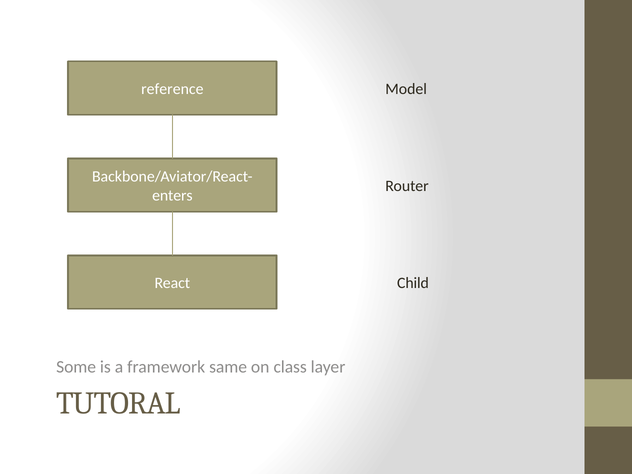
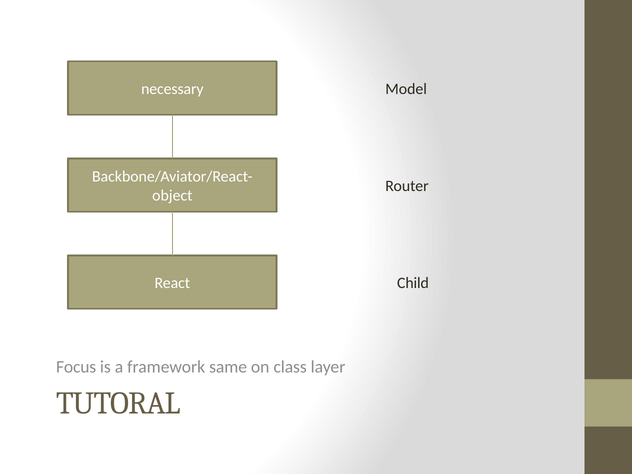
reference: reference -> necessary (172, 89)
enters: enters -> object (172, 196)
Some: Some -> Focus (76, 367)
